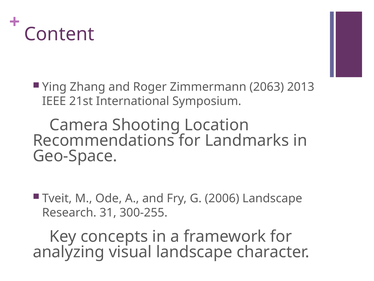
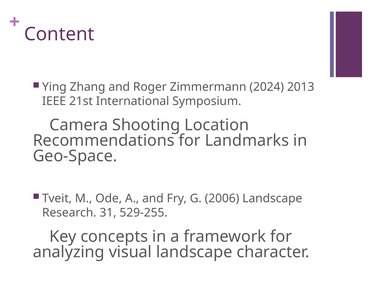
2063: 2063 -> 2024 (267, 87)
300-255: 300-255 -> 529-255 (144, 212)
